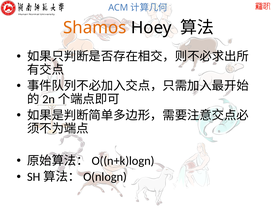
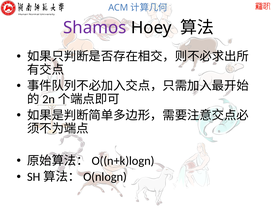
Shamos colour: orange -> purple (95, 28)
